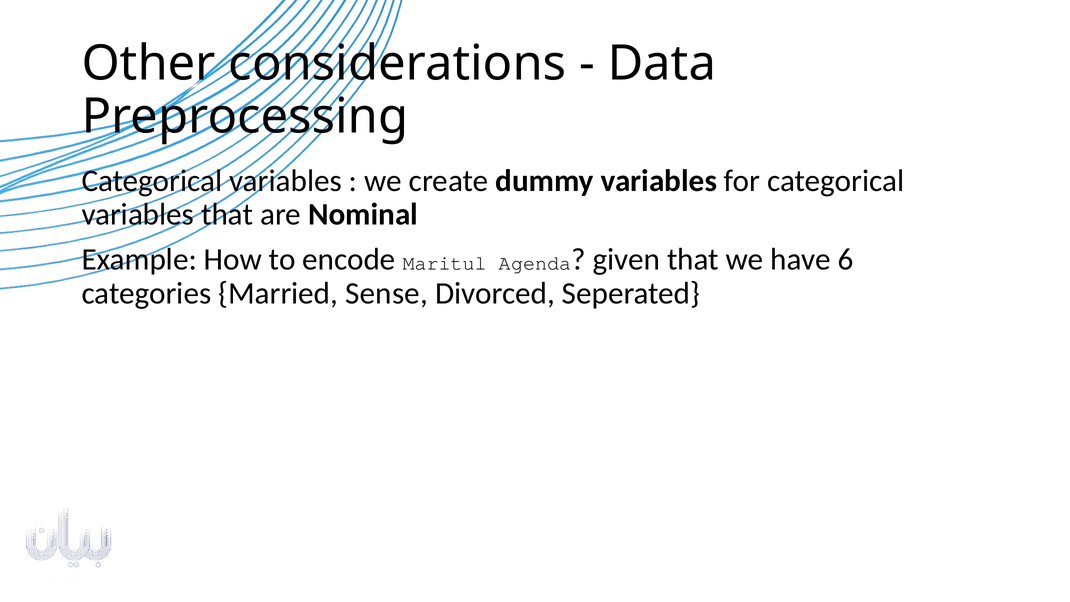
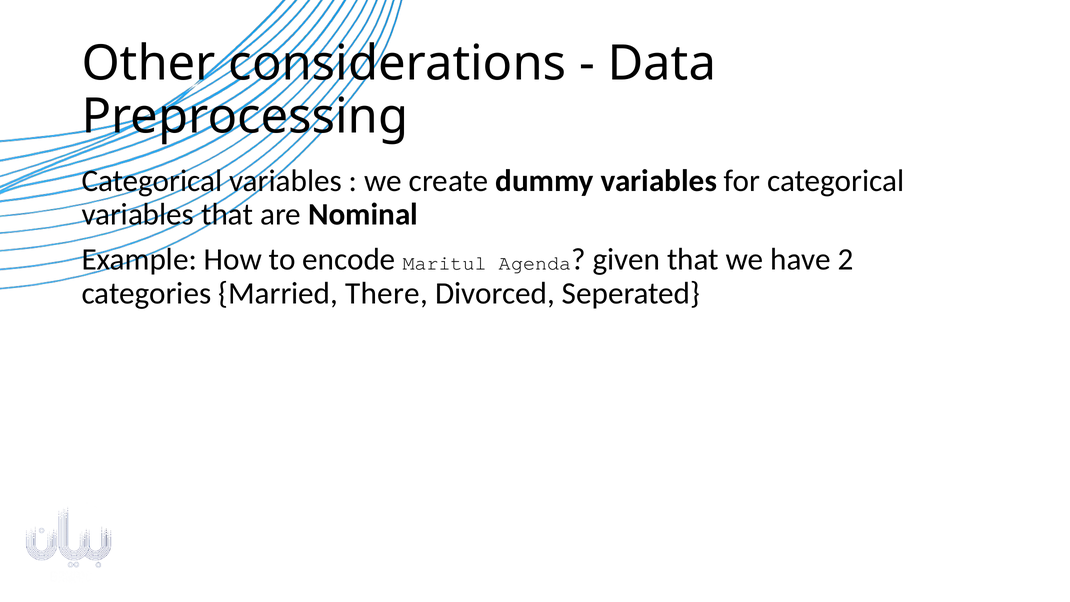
6: 6 -> 2 (845, 259)
Sense: Sense -> There (387, 293)
